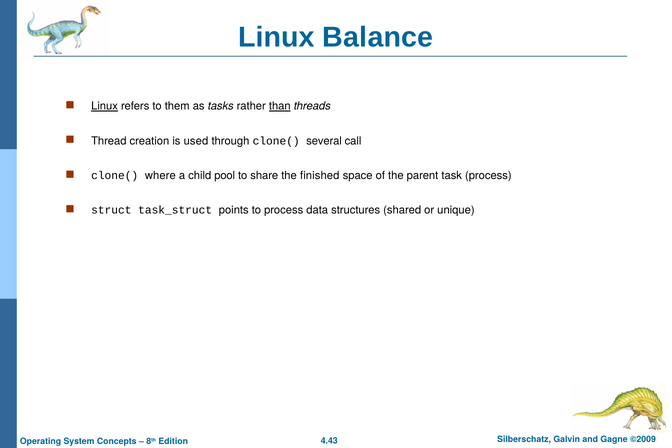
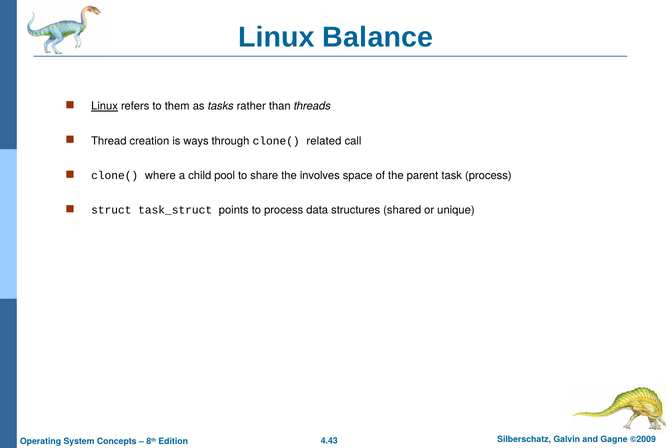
than underline: present -> none (280, 106)
used: used -> ways (196, 141)
several: several -> related (324, 141)
finished: finished -> involves (320, 176)
